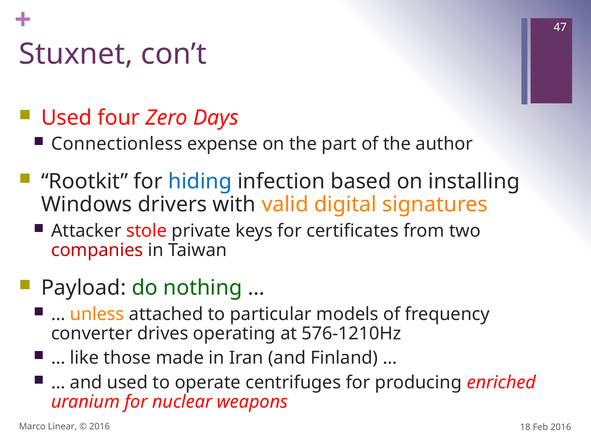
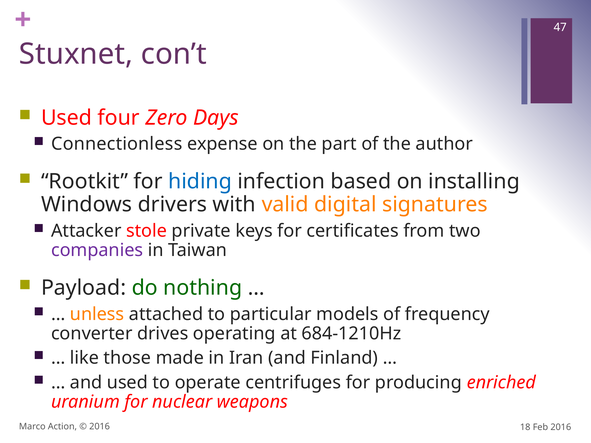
companies colour: red -> purple (97, 250)
576-1210Hz: 576-1210Hz -> 684-1210Hz (351, 334)
Linear: Linear -> Action (62, 427)
